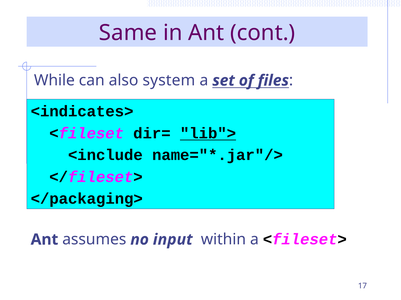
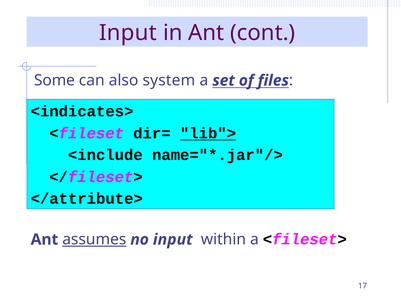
Same: Same -> Input (128, 33)
While: While -> Some (54, 81)
</packaging>: </packaging> -> </attribute> (87, 199)
assumes underline: none -> present (94, 240)
